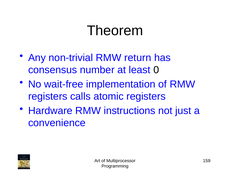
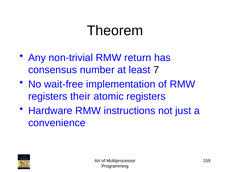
0: 0 -> 7 (156, 70)
calls: calls -> their (80, 97)
